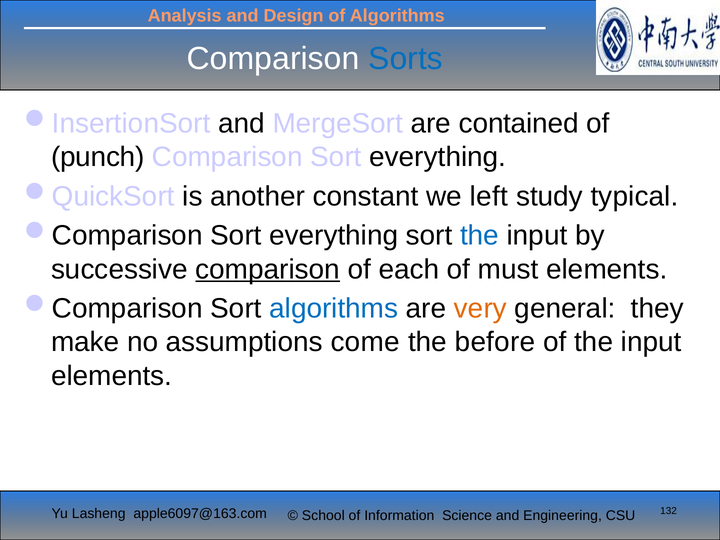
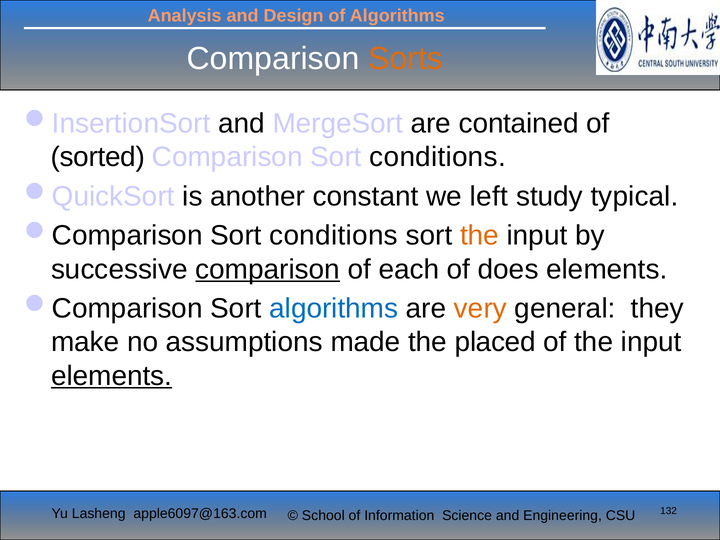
Sorts colour: blue -> orange (406, 59)
punch: punch -> sorted (98, 157)
Comparison Sort everything: everything -> conditions (438, 157)
everything: everything -> conditions (334, 236)
the colour: blue -> orange (480, 236)
must: must -> does (508, 269)
come: come -> made (366, 342)
before: before -> placed (495, 342)
elements underline: none -> present (112, 376)
